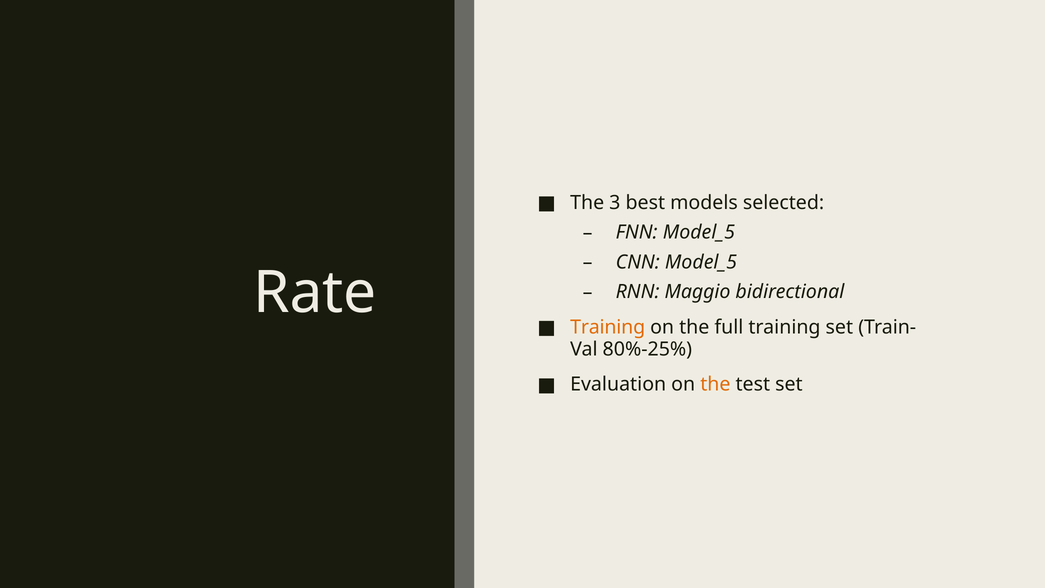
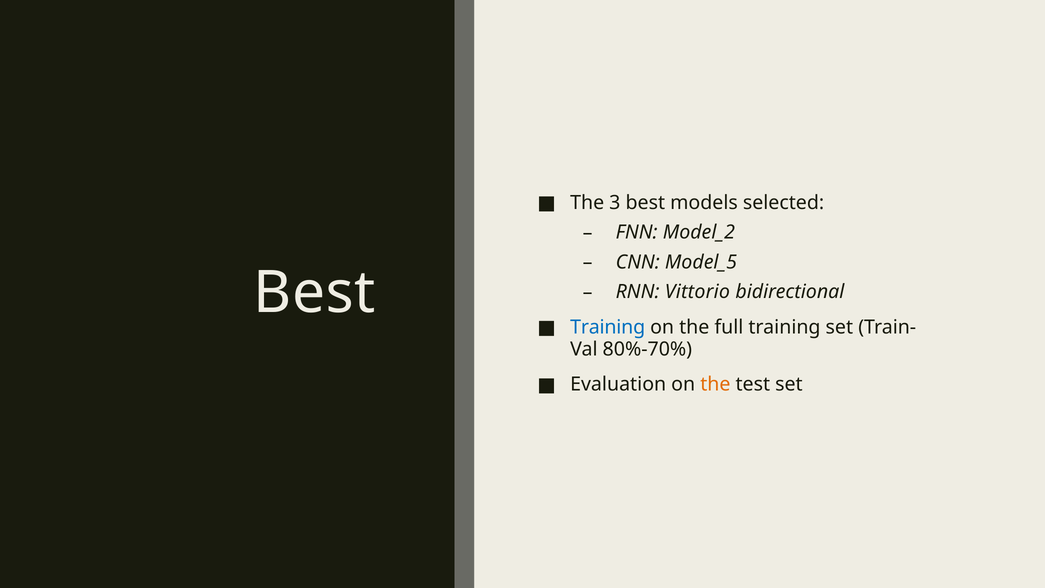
FNN Model_5: Model_5 -> Model_2 (699, 232)
Rate: Rate -> Best (315, 293)
Maggio: Maggio -> Vittorio (697, 292)
Training colour: orange -> blue (608, 327)
80%-25%: 80%-25% -> 80%-70% (647, 349)
